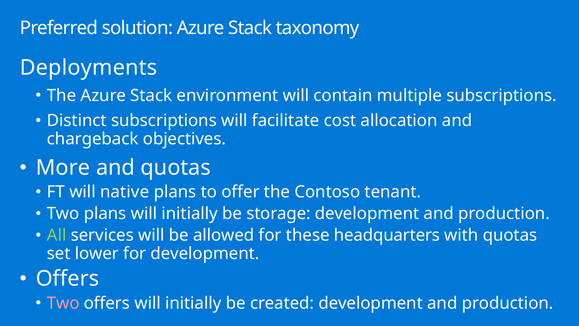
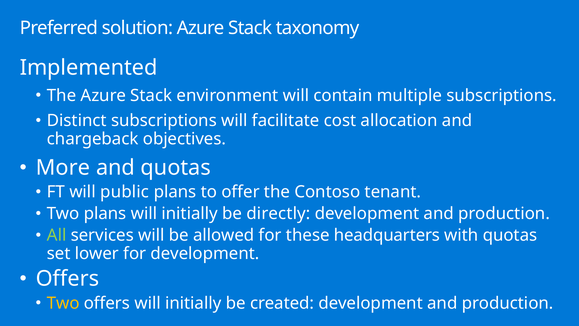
Deployments: Deployments -> Implemented (89, 67)
native: native -> public (125, 192)
storage: storage -> directly (278, 214)
Two colour: pink -> yellow (63, 303)
